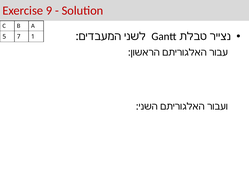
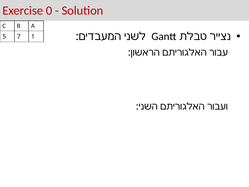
9: 9 -> 0 (49, 11)
